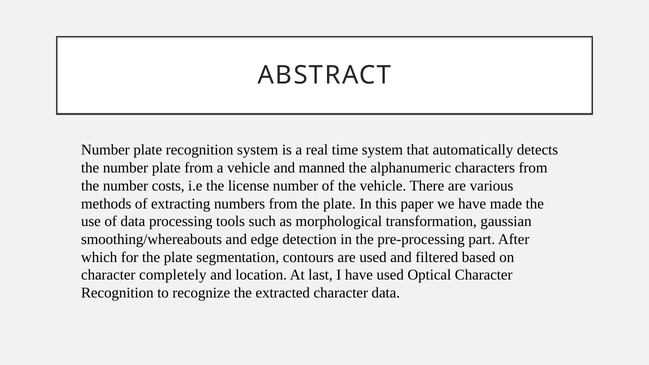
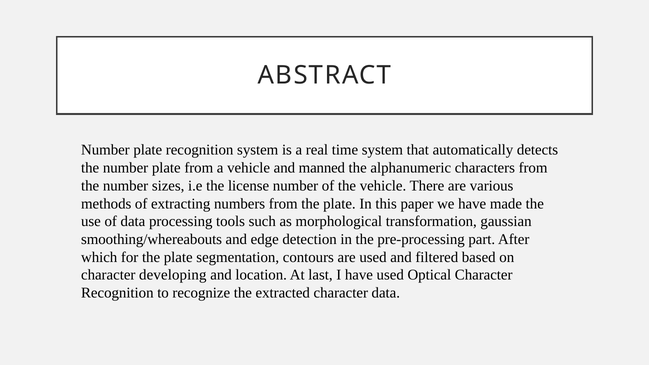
costs: costs -> sizes (168, 186)
completely: completely -> developing (173, 275)
